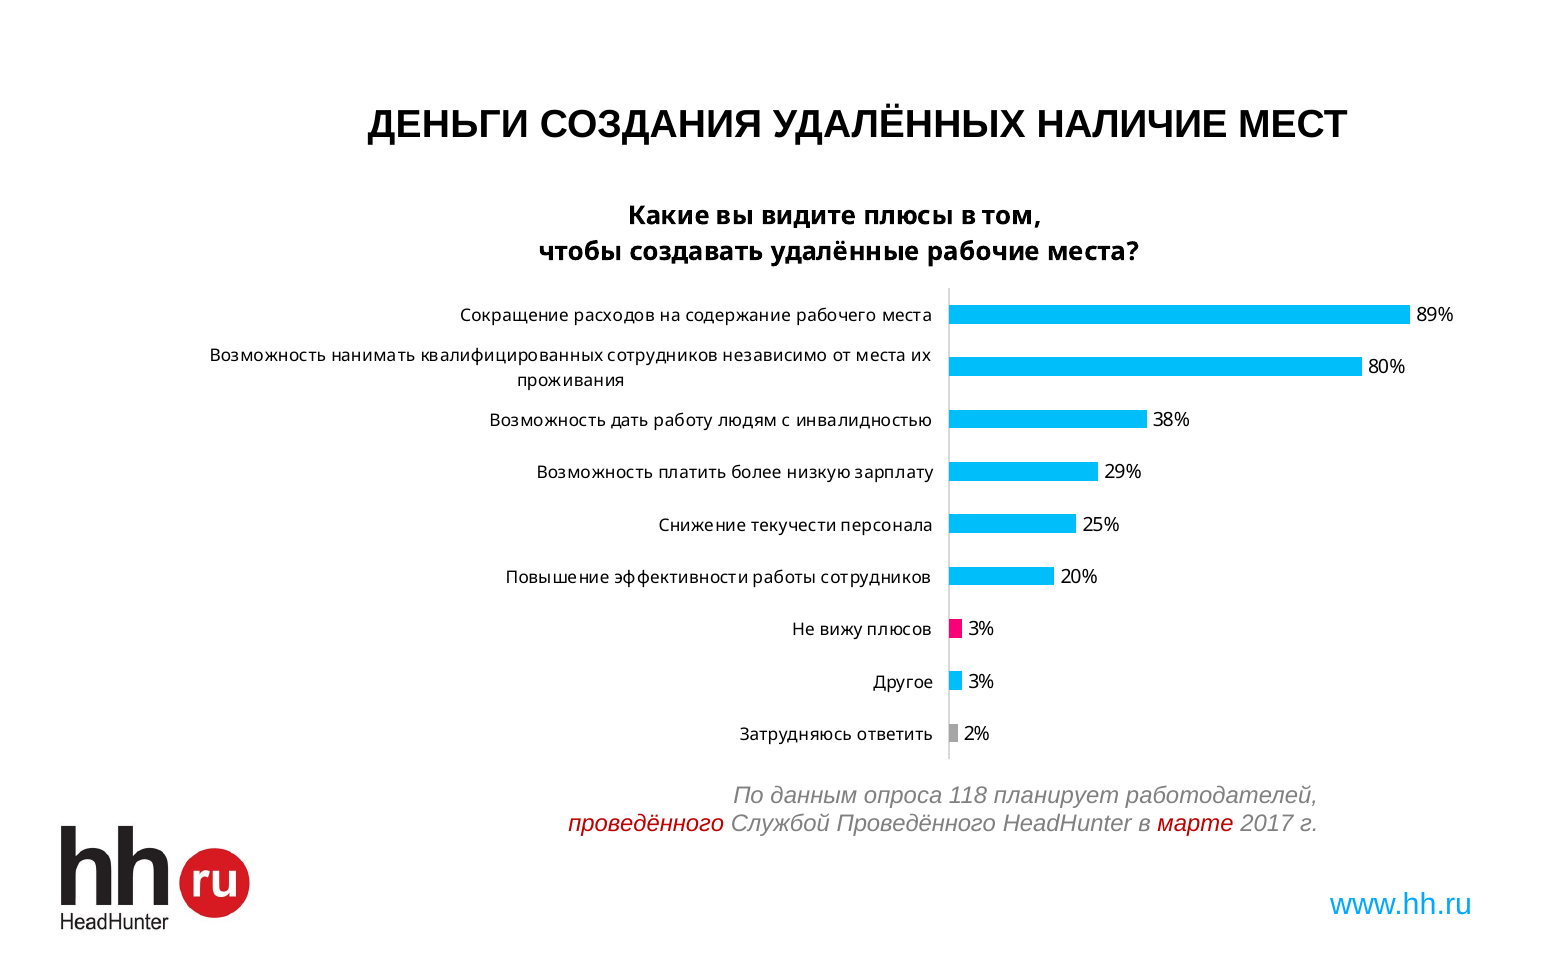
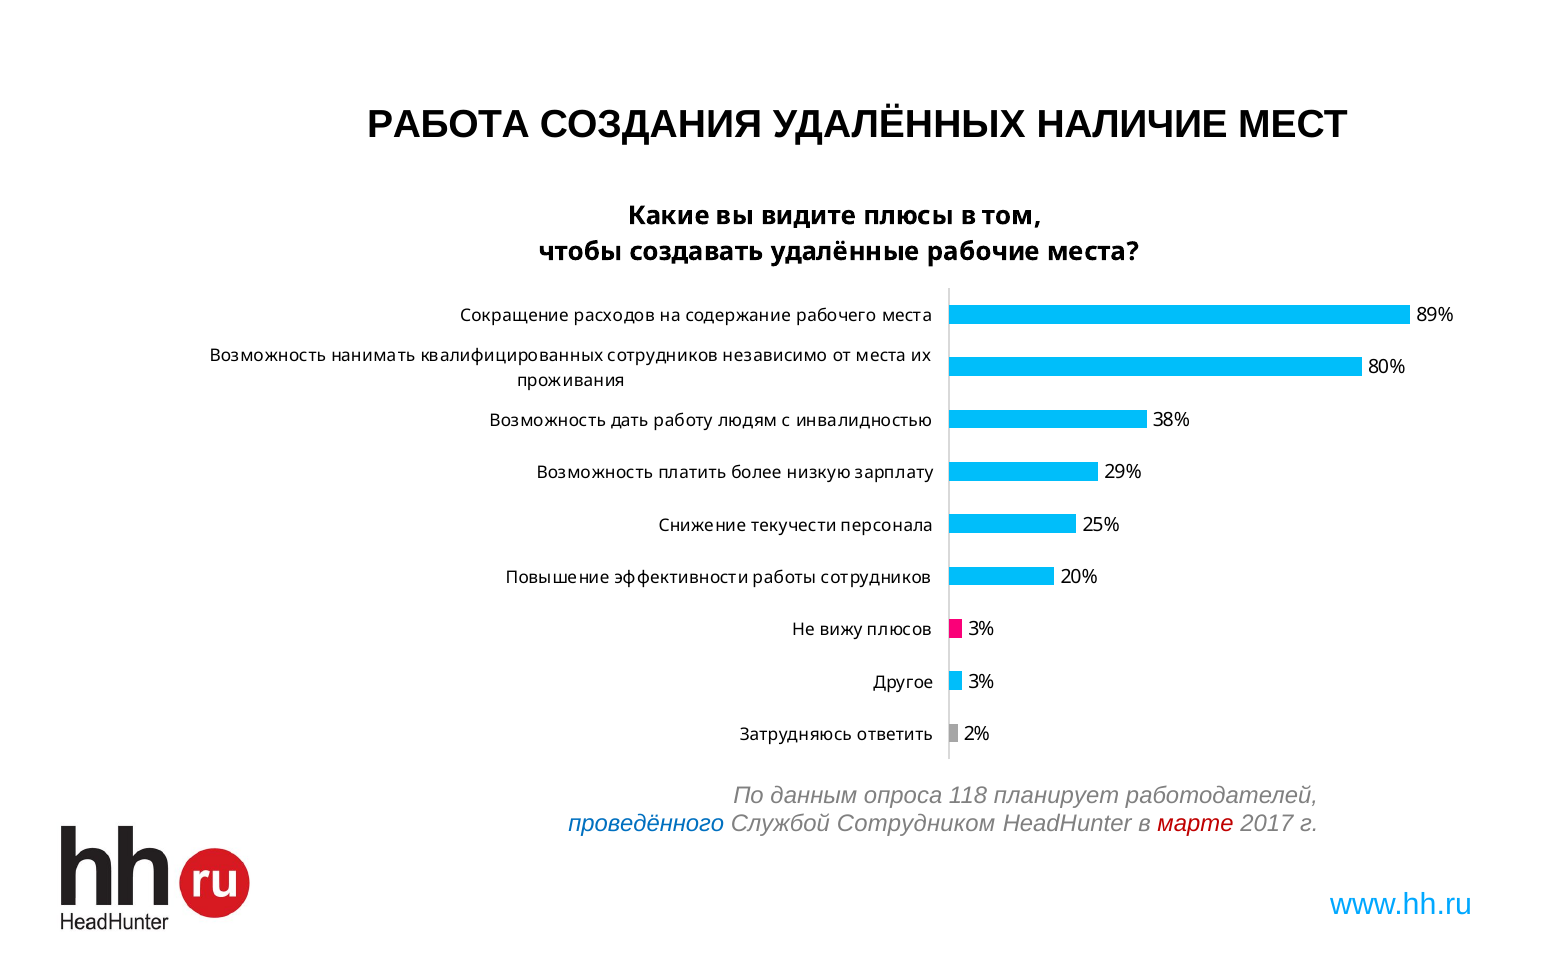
ДЕНЬГИ: ДЕНЬГИ -> РАБОТА (449, 125)
проведённого colour: red -> blue (646, 823)
Службой Проведённого: Проведённого -> Сотрудником (916, 823)
